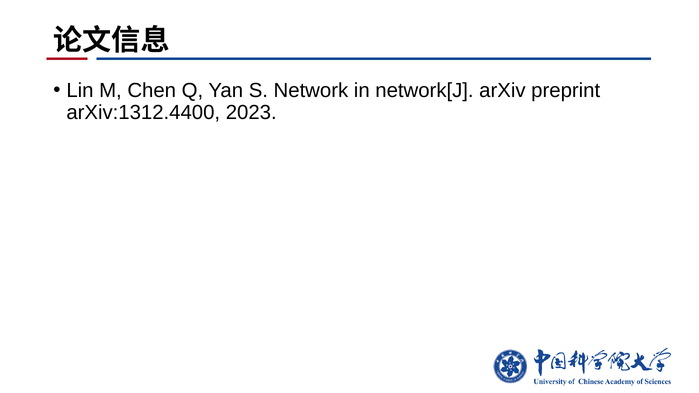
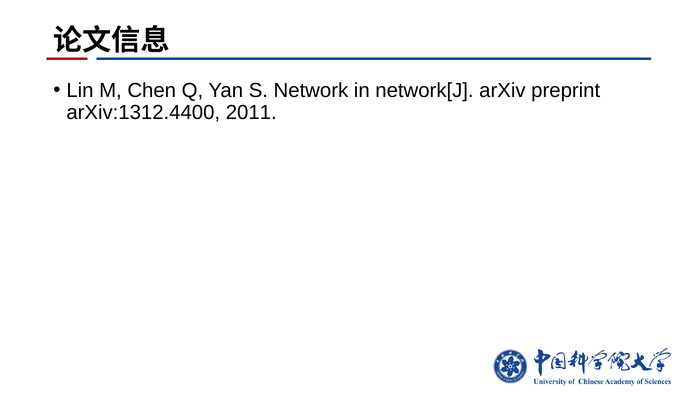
2023: 2023 -> 2011 (251, 112)
